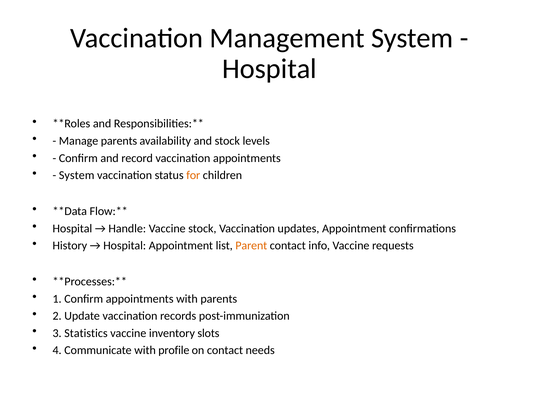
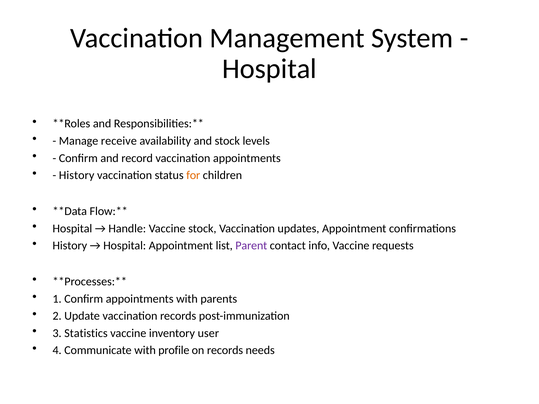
Manage parents: parents -> receive (119, 141)
System: System -> History (77, 175)
Parent colour: orange -> purple (251, 246)
slots: slots -> user (208, 333)
on contact: contact -> records (225, 351)
